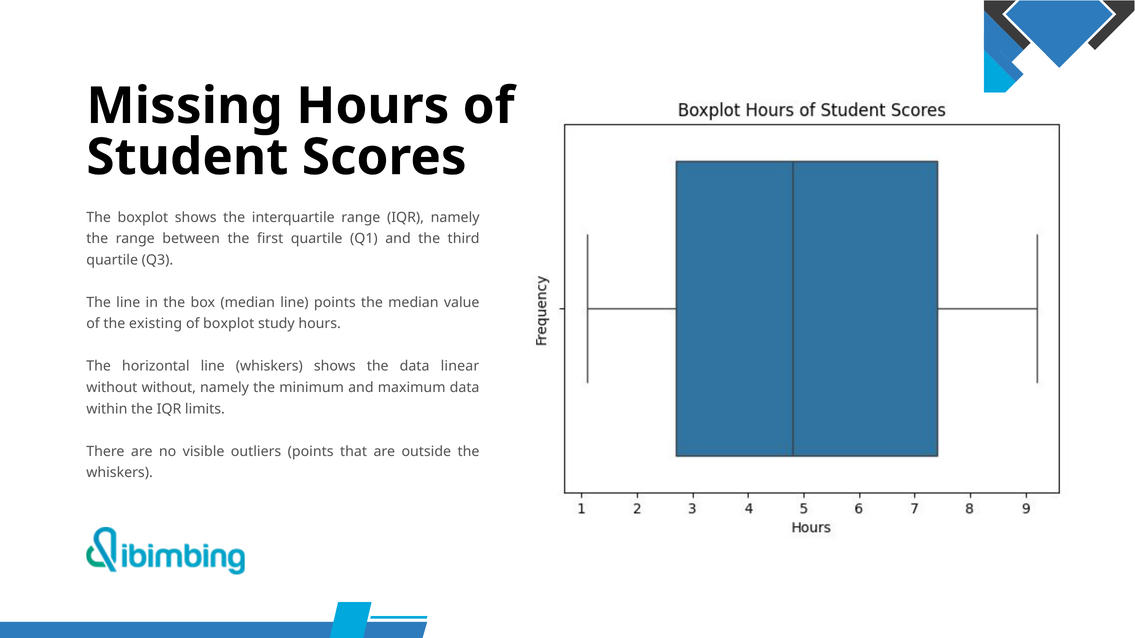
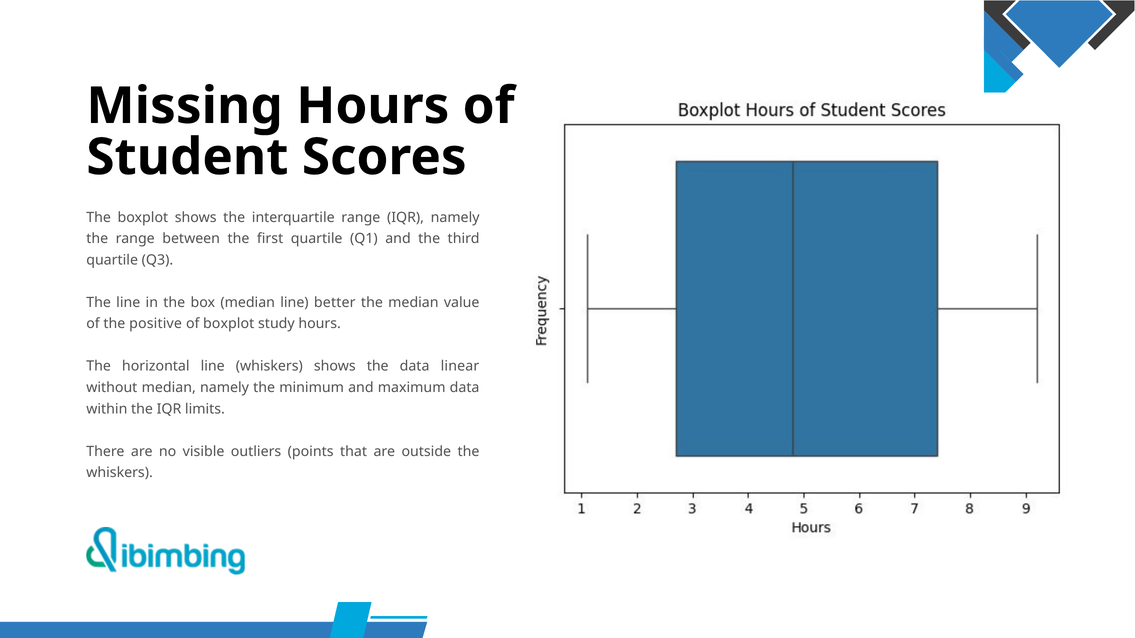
line points: points -> better (335, 303)
existing: existing -> positive (156, 324)
without without: without -> median (169, 388)
